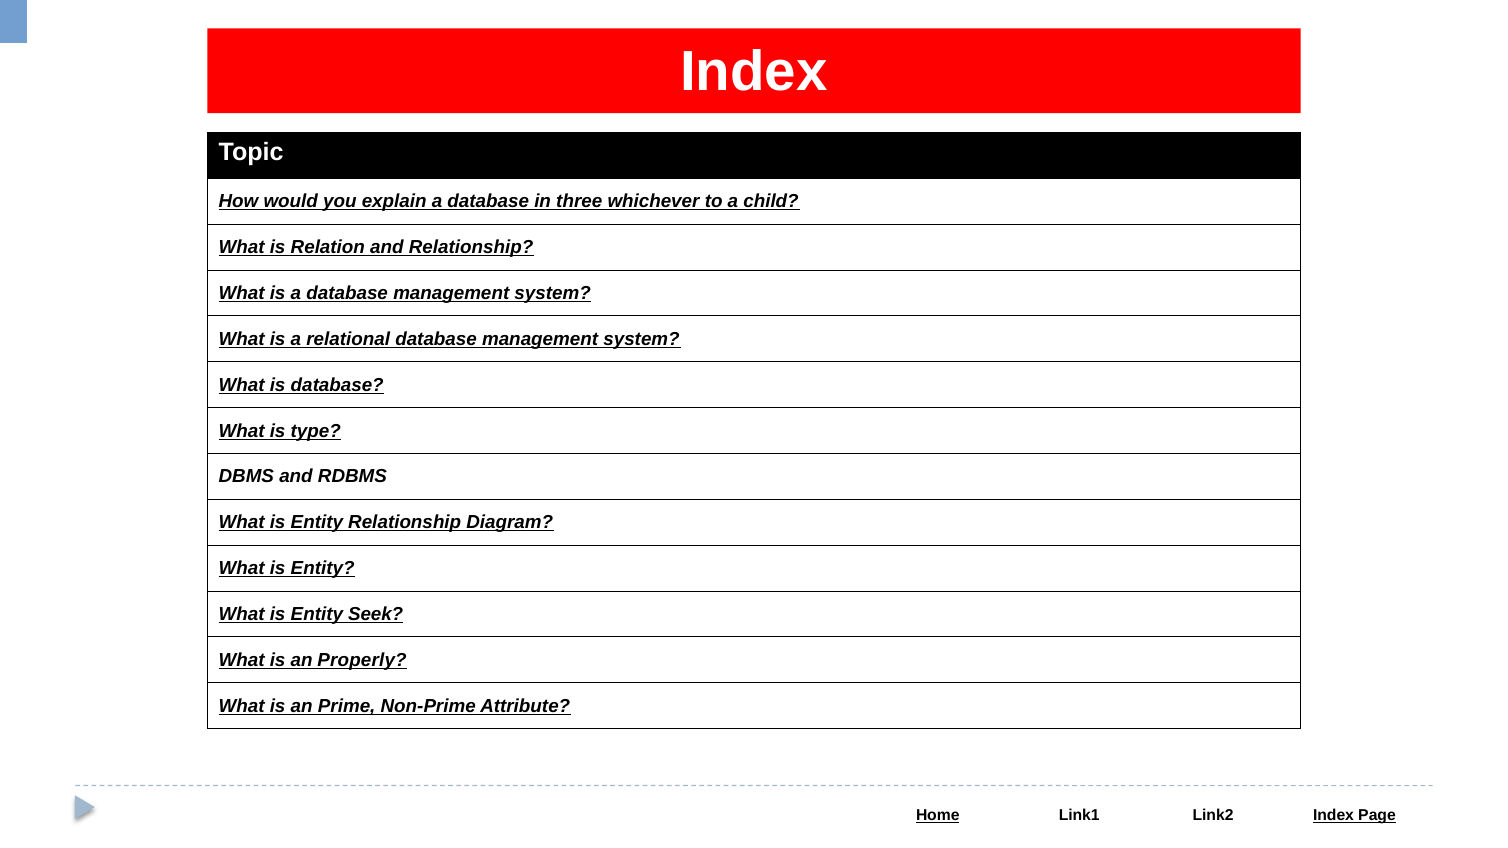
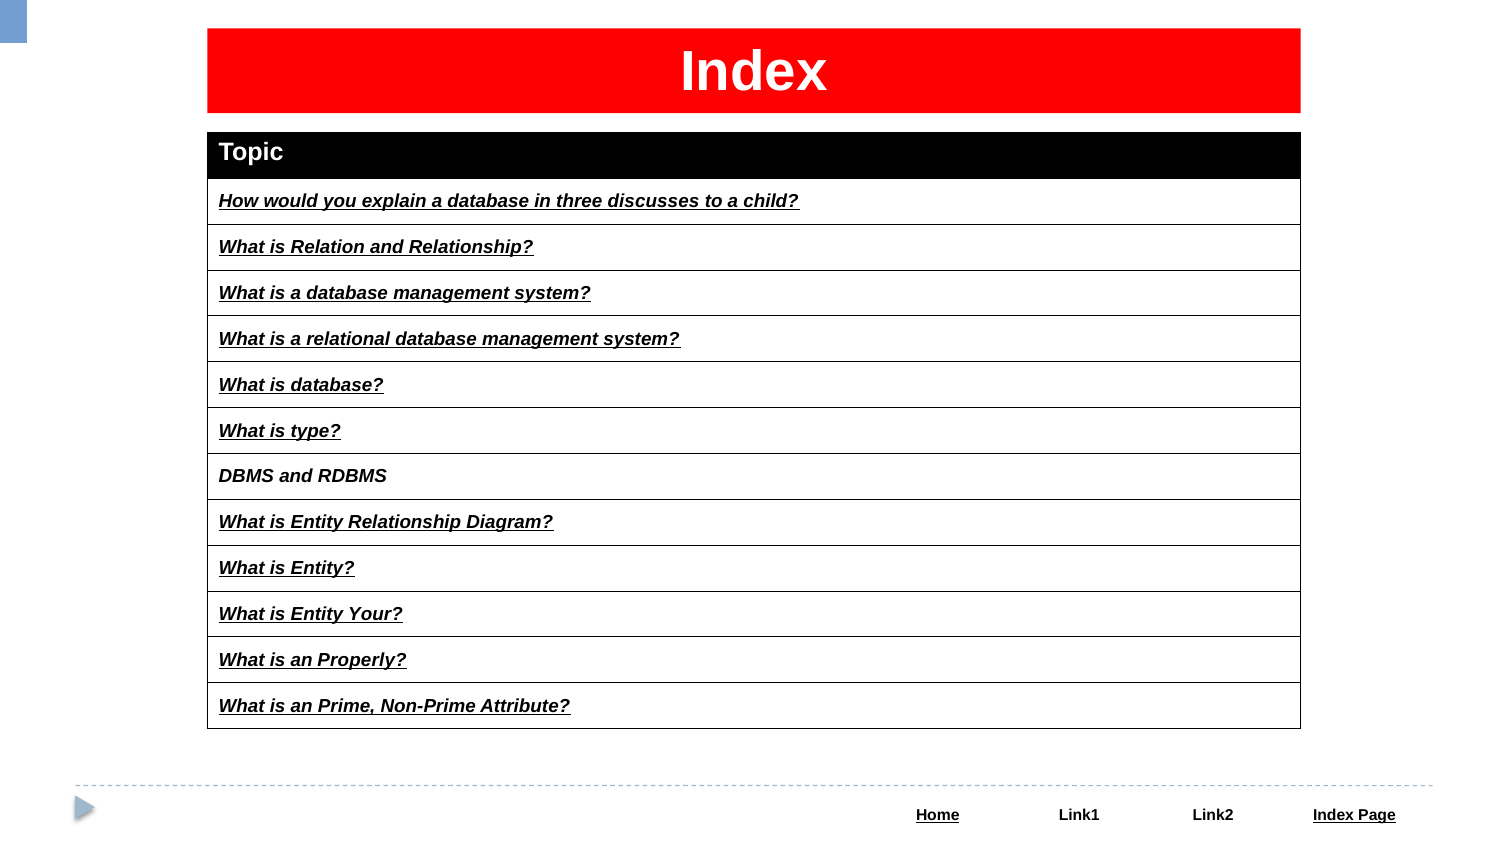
whichever: whichever -> discusses (653, 202)
Seek: Seek -> Your (376, 614)
